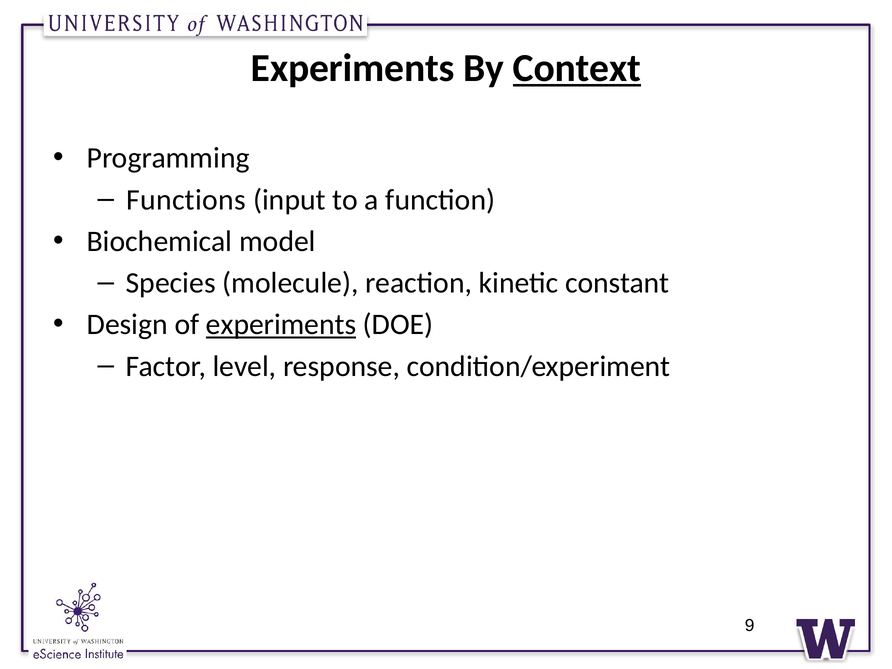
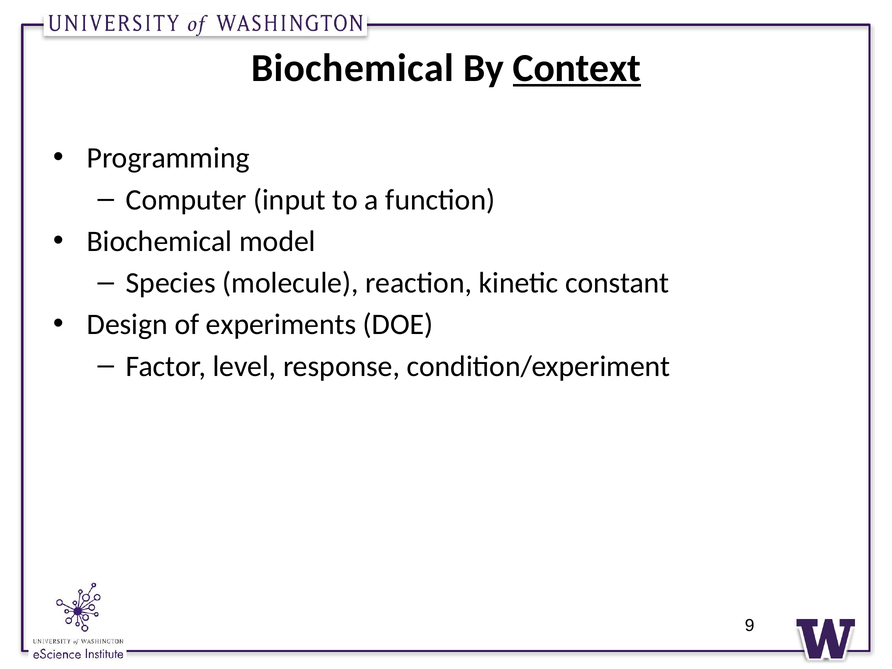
Experiments: Experiments -> Biochemical (352, 68)
Functions: Functions -> Computer (186, 200)
experiments underline: present -> none (281, 325)
